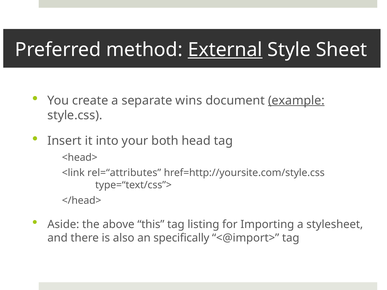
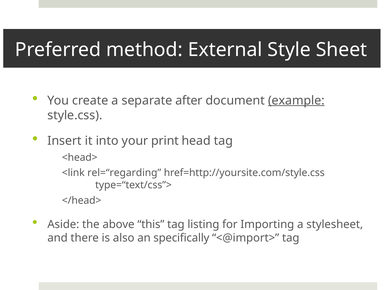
External underline: present -> none (225, 50)
wins: wins -> after (189, 101)
both: both -> print (165, 141)
rel=“attributes: rel=“attributes -> rel=“regarding (124, 173)
